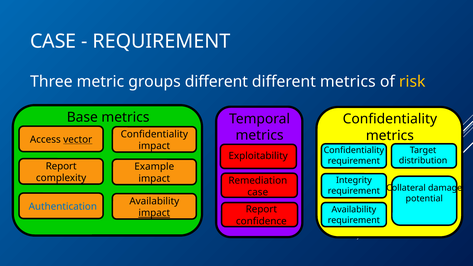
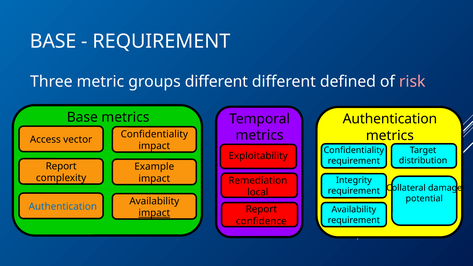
CASE: CASE -> BASE (53, 41)
different metrics: metrics -> defined (348, 82)
risk colour: yellow -> pink (412, 82)
Confidentiality: Confidentiality -> Authentication (390, 119)
vector underline: present -> none (78, 140)
case: case -> local (258, 192)
